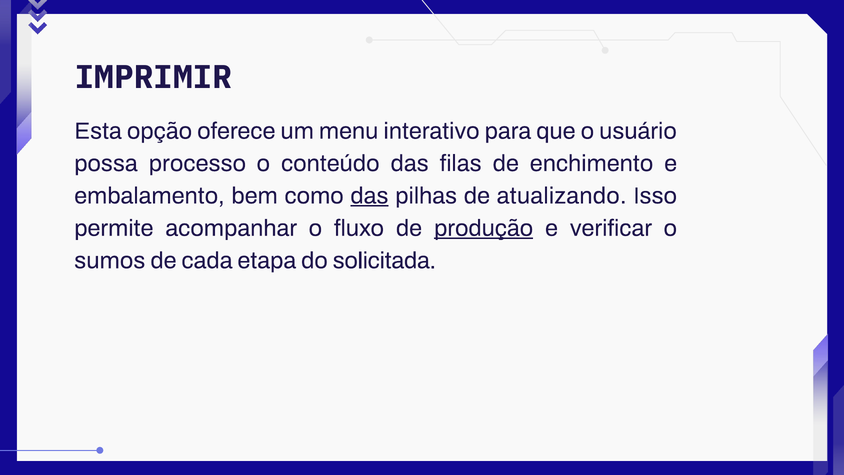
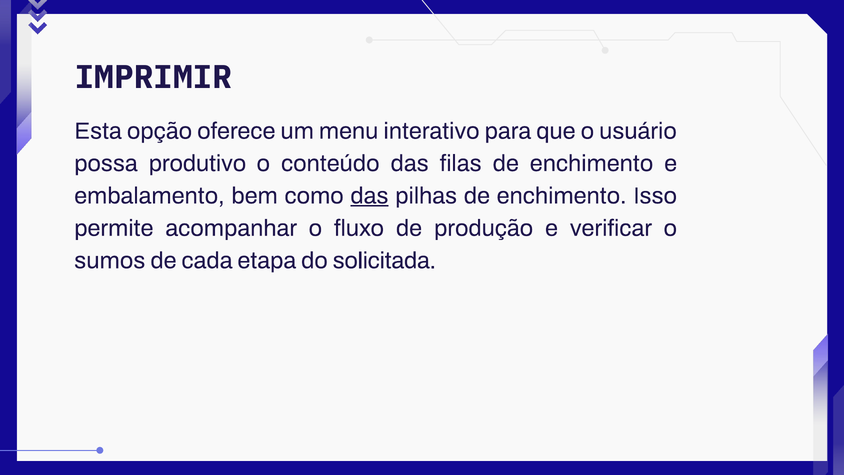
processo: processo -> produtivo (197, 163)
pilhas de atualizando: atualizando -> enchimento (562, 196)
produção underline: present -> none (484, 228)
